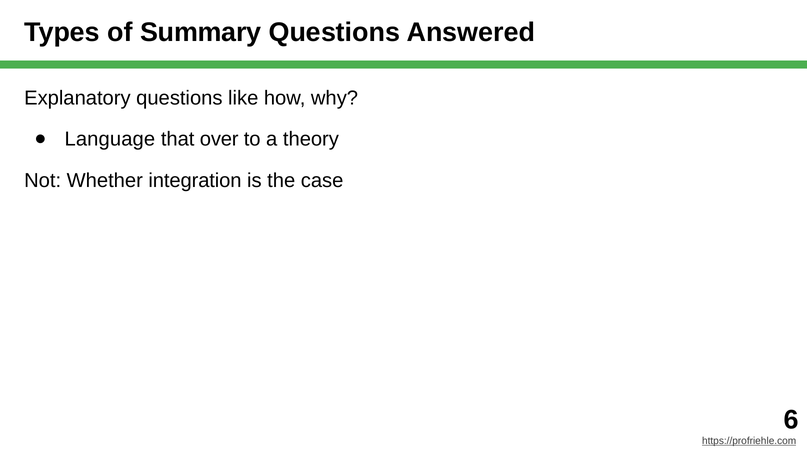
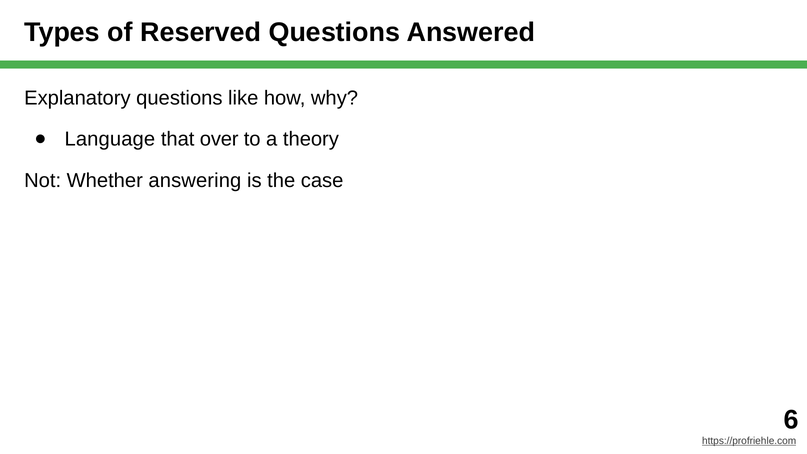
Summary: Summary -> Reserved (201, 32)
integration: integration -> answering (195, 180)
